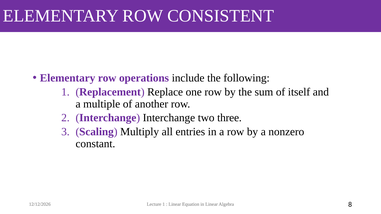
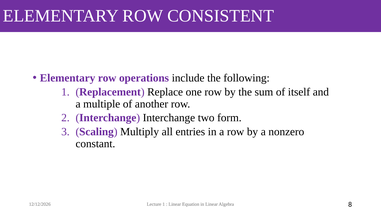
three: three -> form (229, 118)
